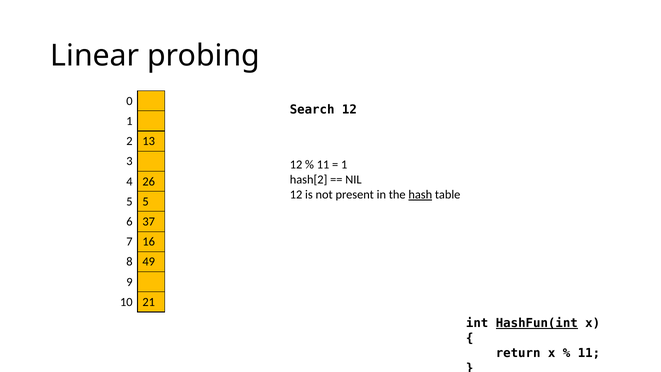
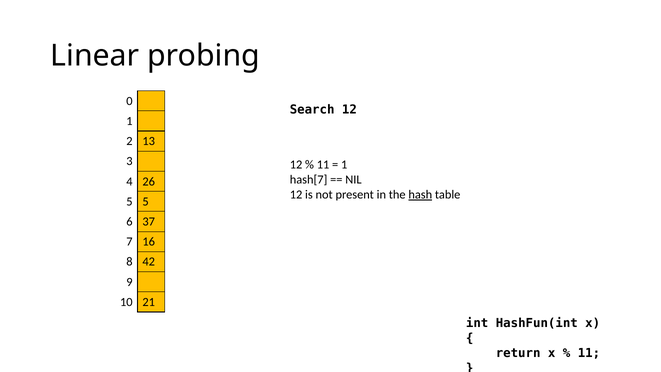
hash[2: hash[2 -> hash[7 (309, 180)
49: 49 -> 42 (149, 262)
HashFun(int underline: present -> none (537, 323)
